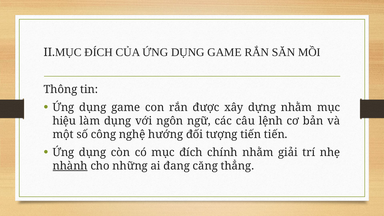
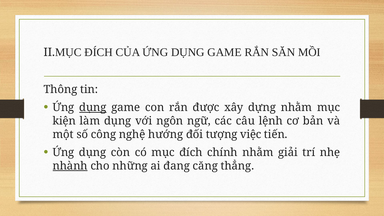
dụng underline: none -> present (93, 108)
hiệu: hiệu -> kiện (64, 121)
tượng tiến: tiến -> việc (251, 134)
